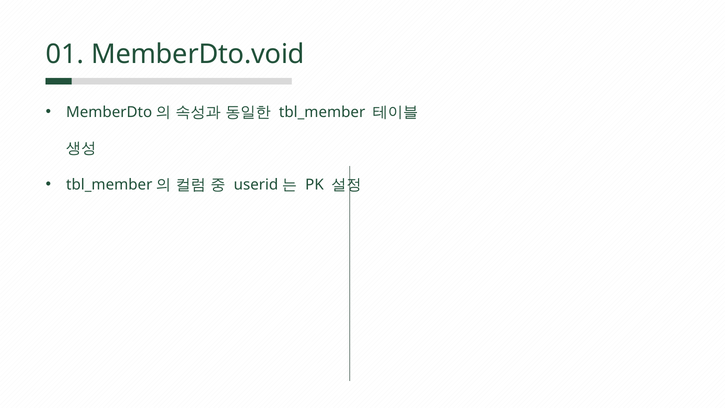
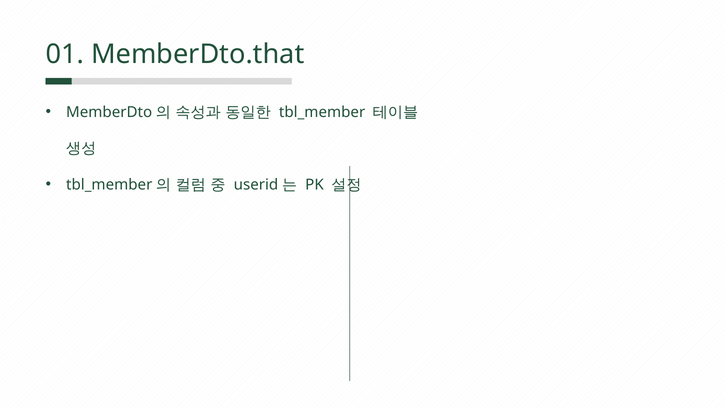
MemberDto.void: MemberDto.void -> MemberDto.that (198, 54)
